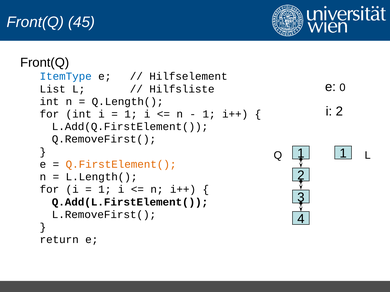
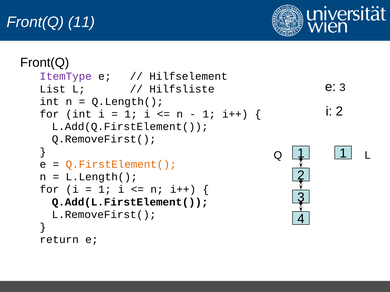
45: 45 -> 11 (82, 22)
ItemType colour: blue -> purple (66, 77)
e 0: 0 -> 3 (342, 88)
